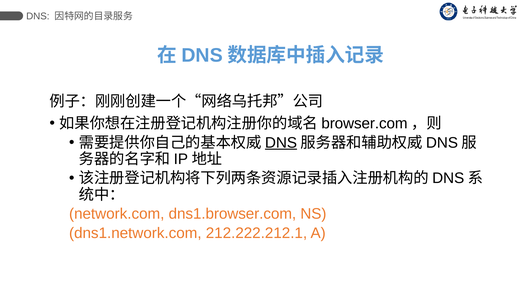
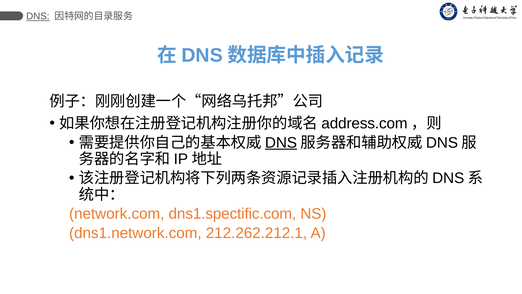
DNS underline: none -> present (38, 16)
browser.com: browser.com -> address.com (364, 123)
dns1.browser.com: dns1.browser.com -> dns1.spectific.com (232, 214)
212.222.212.1: 212.222.212.1 -> 212.262.212.1 (256, 233)
